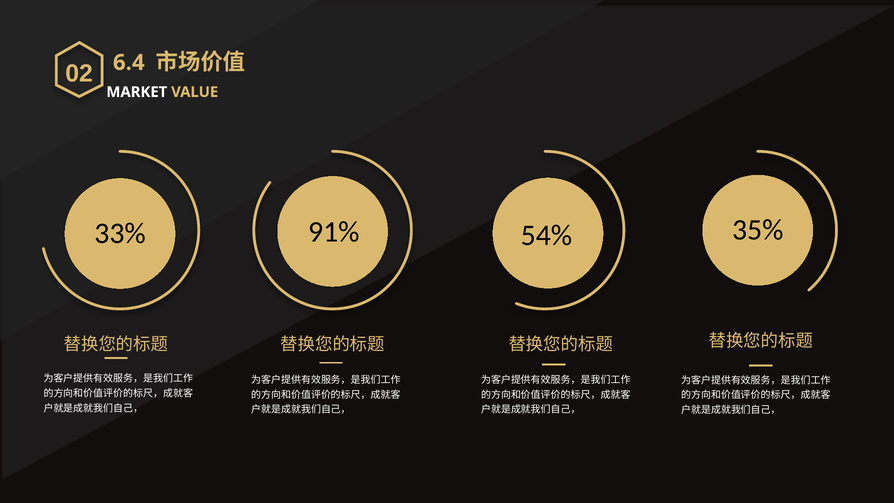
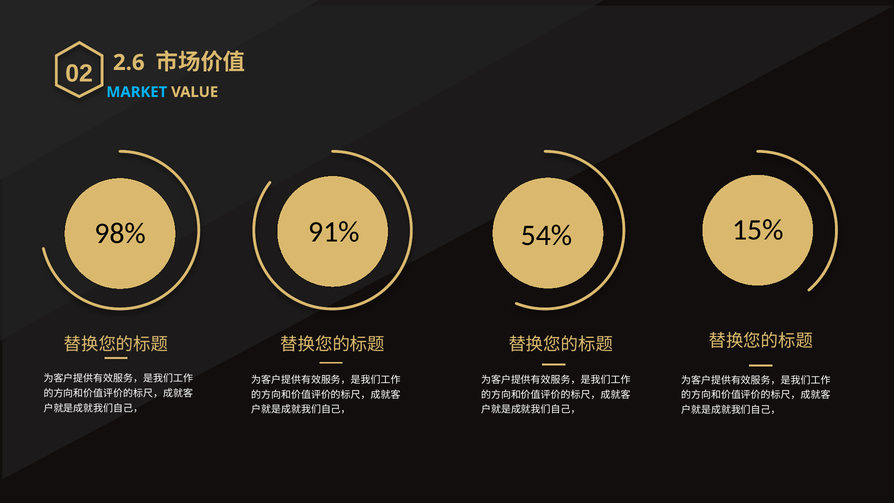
6.4: 6.4 -> 2.6 (129, 63)
MARKET colour: white -> light blue (137, 92)
33%: 33% -> 98% (120, 233)
35%: 35% -> 15% (758, 230)
